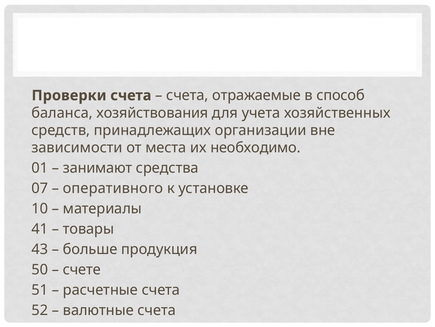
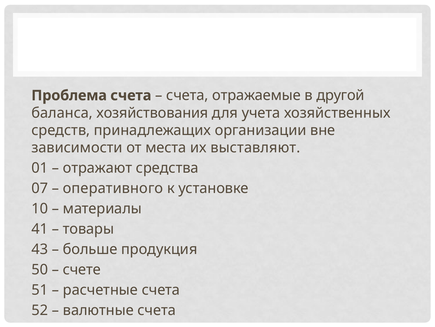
Проверки: Проверки -> Проблема (69, 95)
способ: способ -> другой (341, 95)
необходимо: необходимо -> выставляют (255, 147)
занимают: занимают -> отражают (98, 168)
